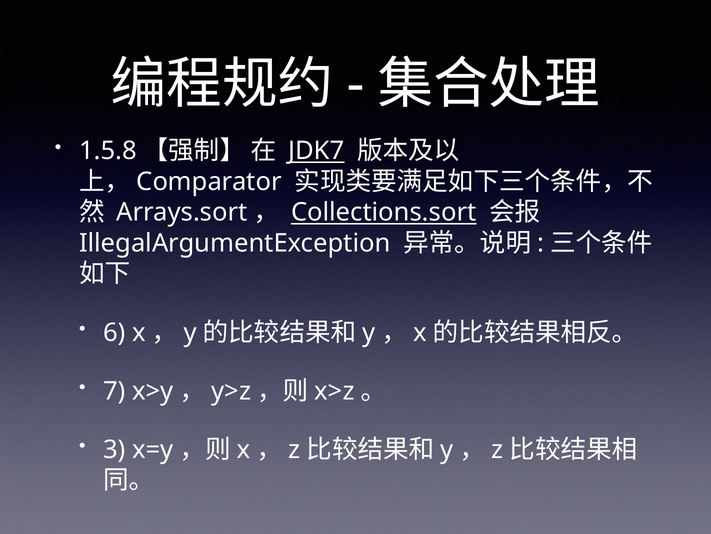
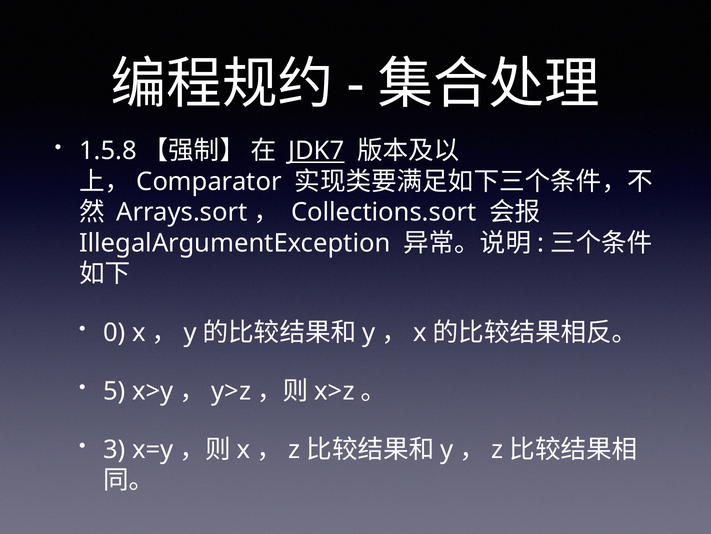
Collections.sort underline: present -> none (384, 212)
6: 6 -> 0 (115, 332)
7: 7 -> 5 (115, 391)
